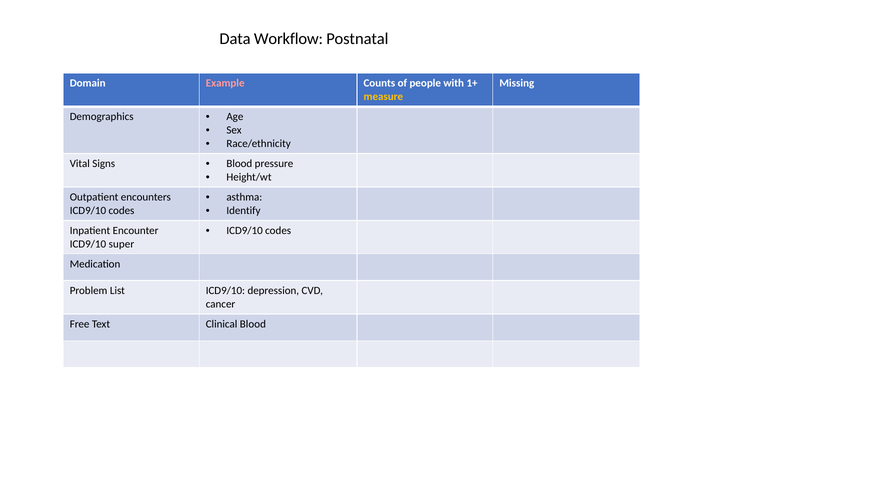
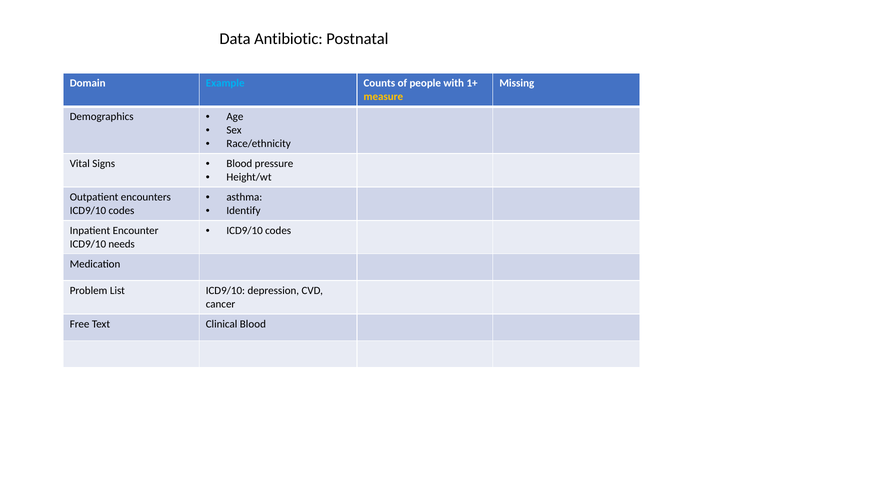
Workflow: Workflow -> Antibiotic (288, 39)
Example colour: pink -> light blue (225, 83)
super: super -> needs (122, 244)
